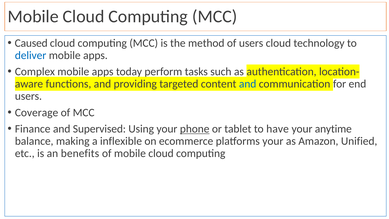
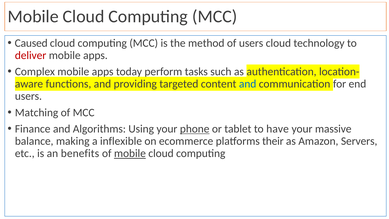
deliver colour: blue -> red (31, 55)
Coverage: Coverage -> Matching (37, 112)
Supervised: Supervised -> Algorithms (99, 129)
anytime: anytime -> massive (333, 129)
platforms your: your -> their (273, 141)
Unified: Unified -> Servers (359, 141)
mobile underline: none -> present (130, 153)
